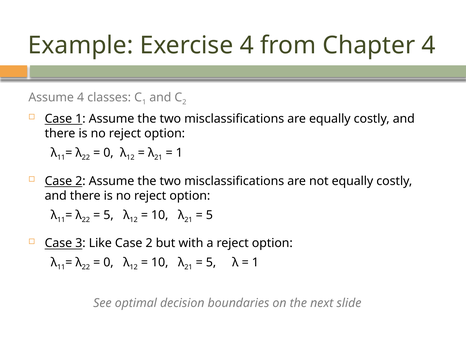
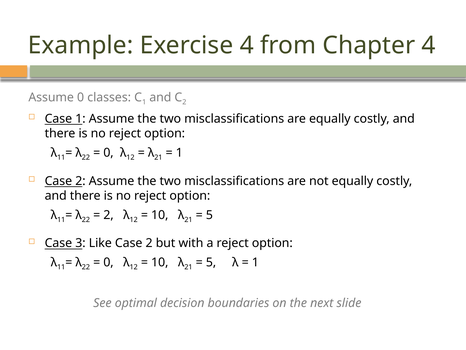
Assume 4: 4 -> 0 (81, 97)
5: 5 -> 2 (108, 215)
